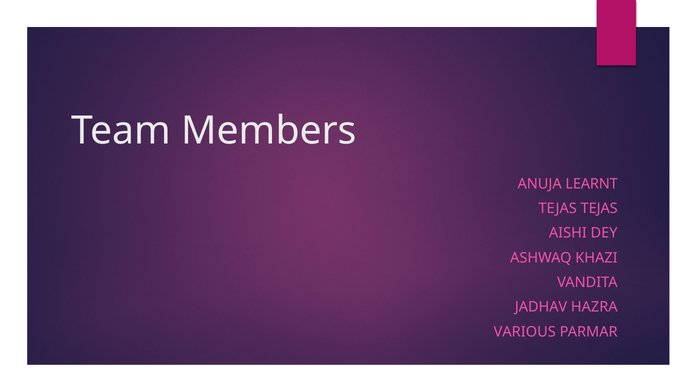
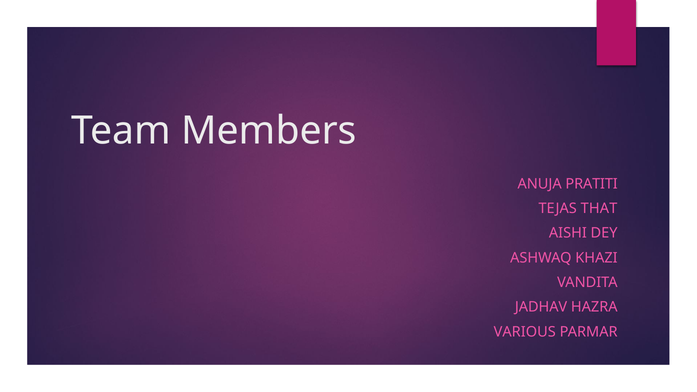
LEARNT: LEARNT -> PRATITI (592, 184)
TEJAS TEJAS: TEJAS -> THAT (599, 208)
